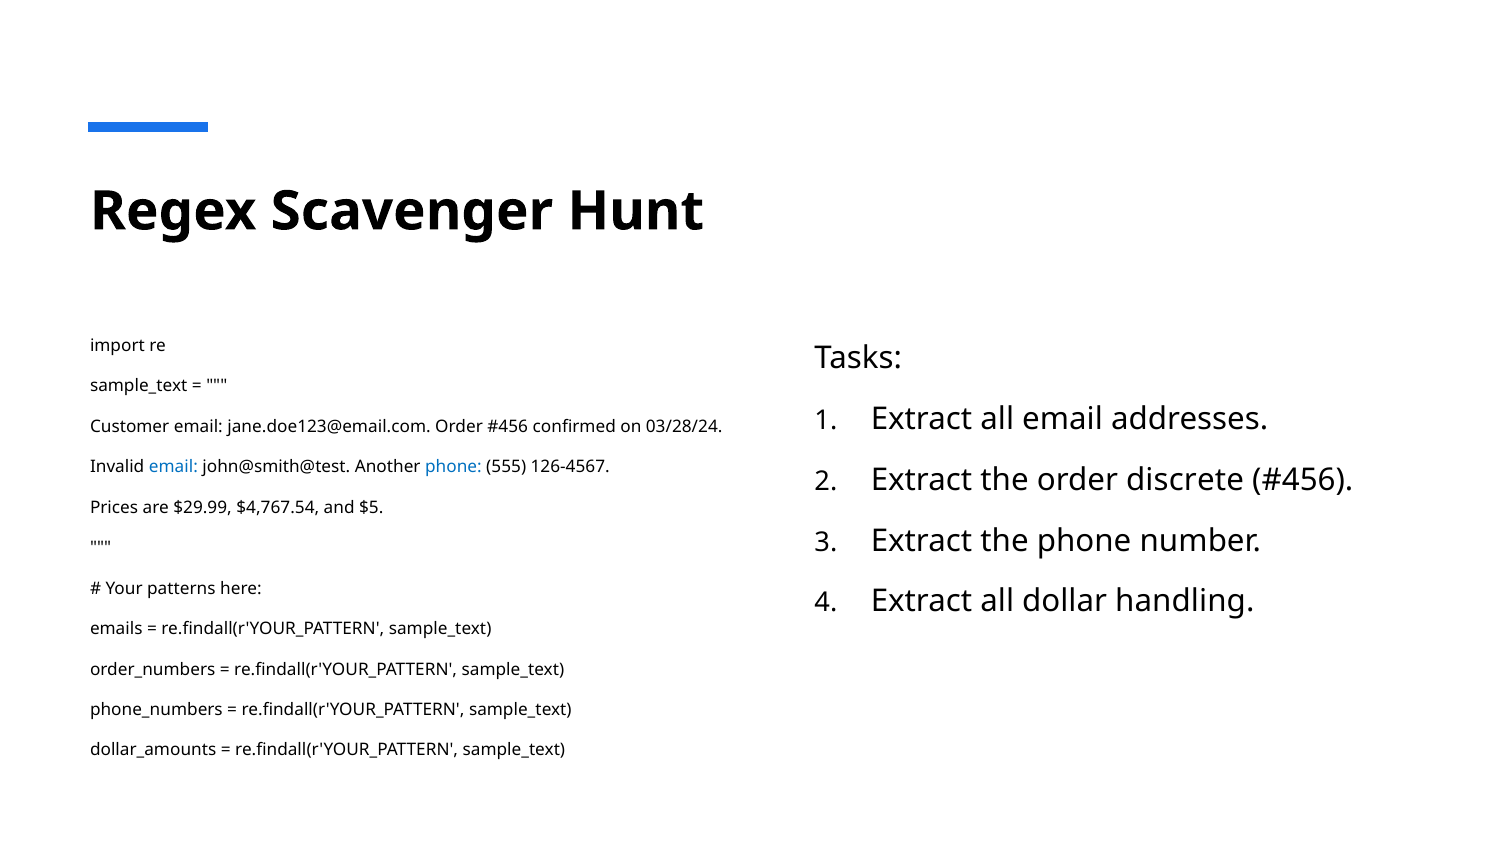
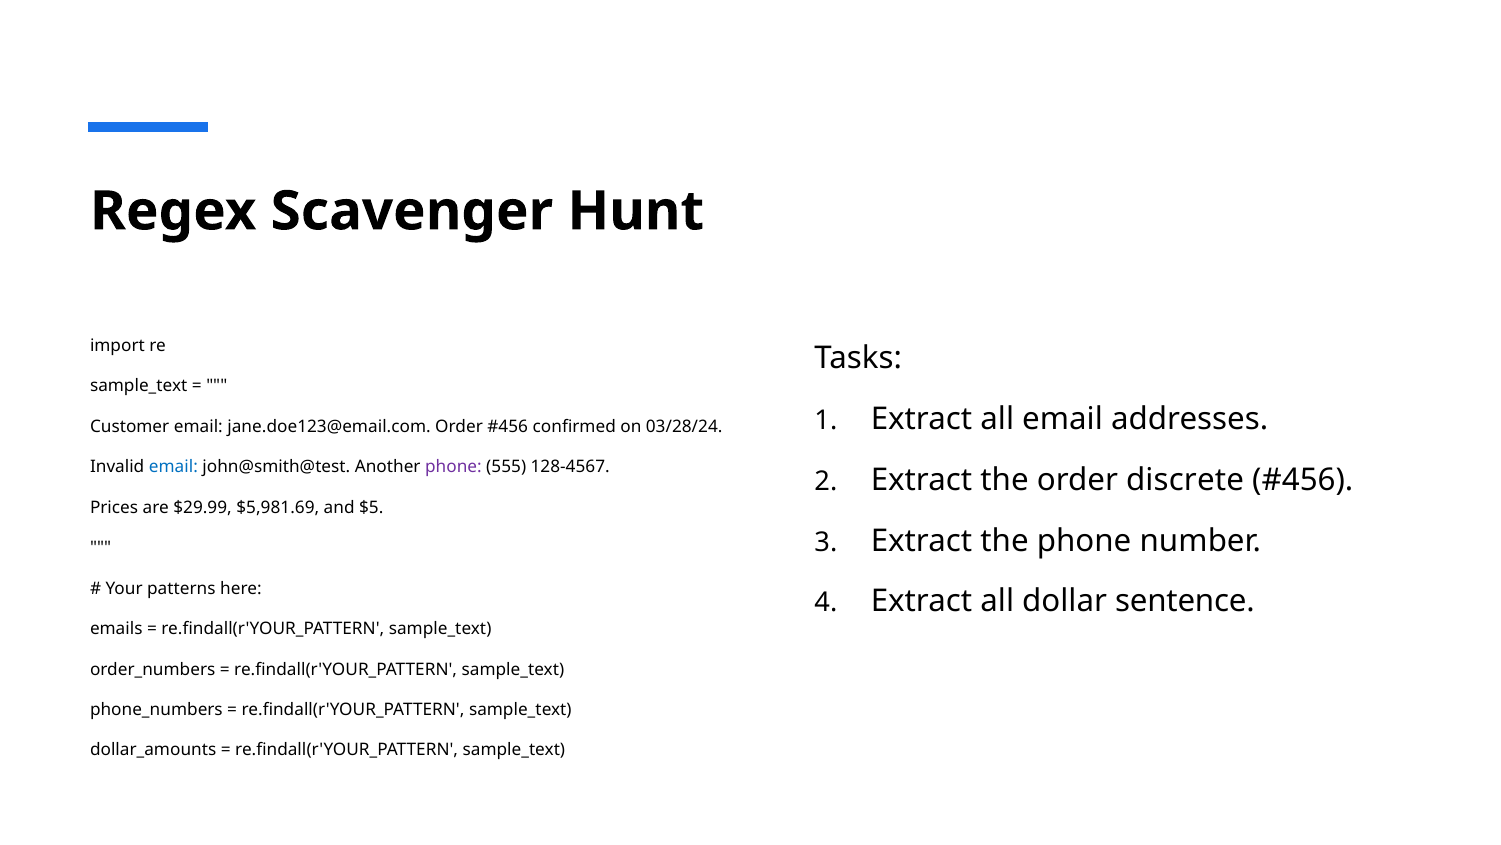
phone colour: blue -> purple (453, 467)
126-4567: 126-4567 -> 128-4567 (570, 467)
$4,767.54: $4,767.54 -> $5,981.69 (278, 507)
handling: handling -> sentence (1185, 601)
